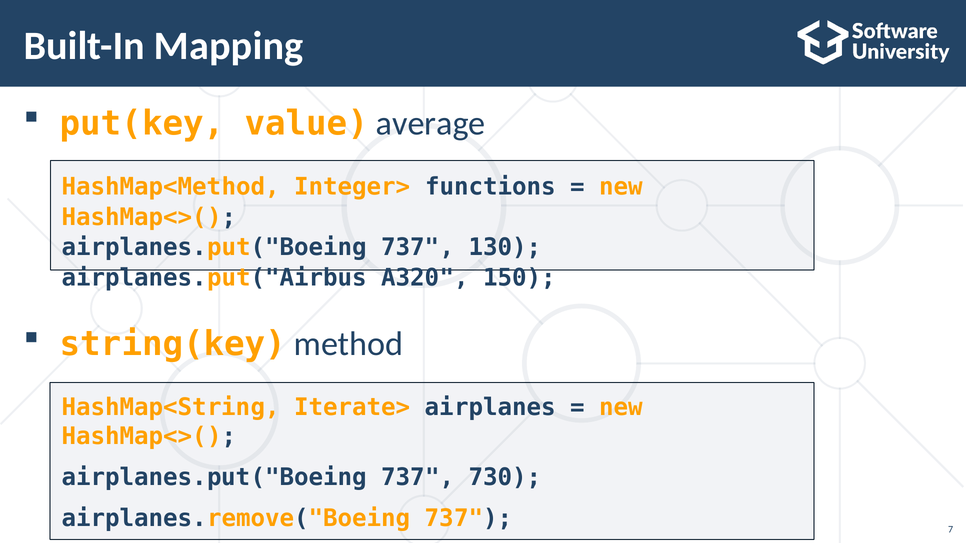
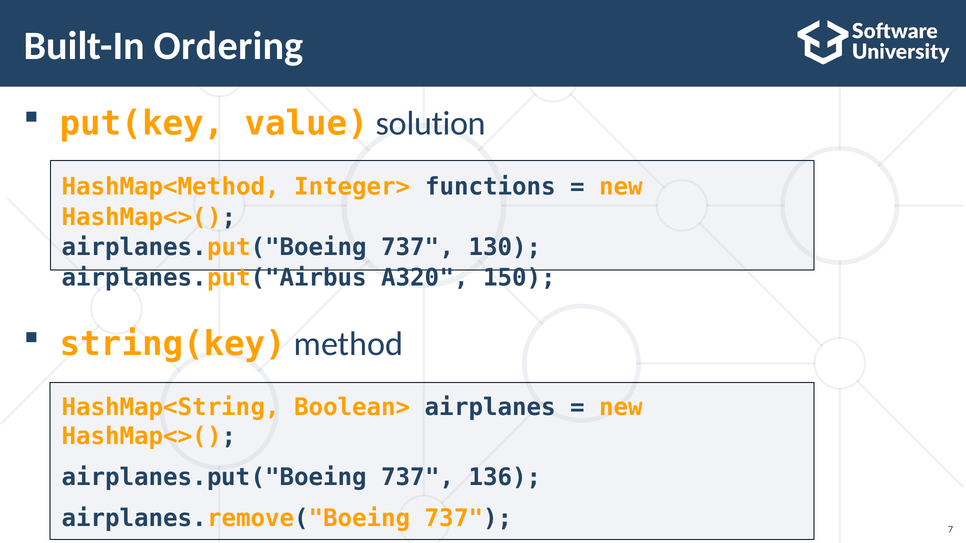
Mapping: Mapping -> Ordering (229, 46)
average: average -> solution (431, 124)
Iterate>: Iterate> -> Boolean> (352, 407)
730: 730 -> 136 (505, 477)
